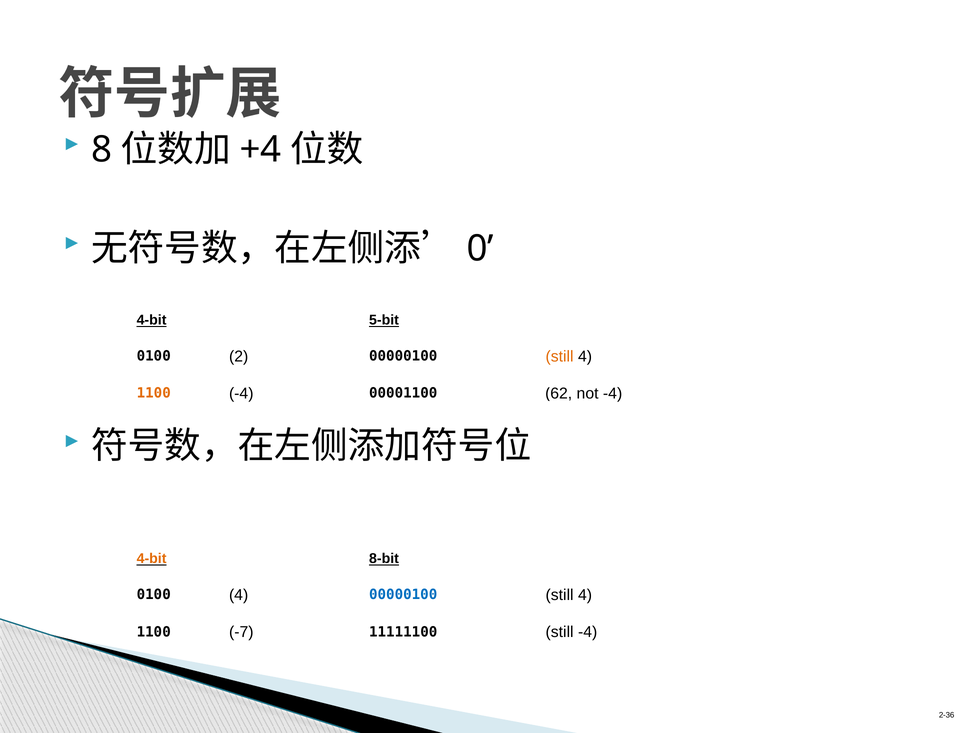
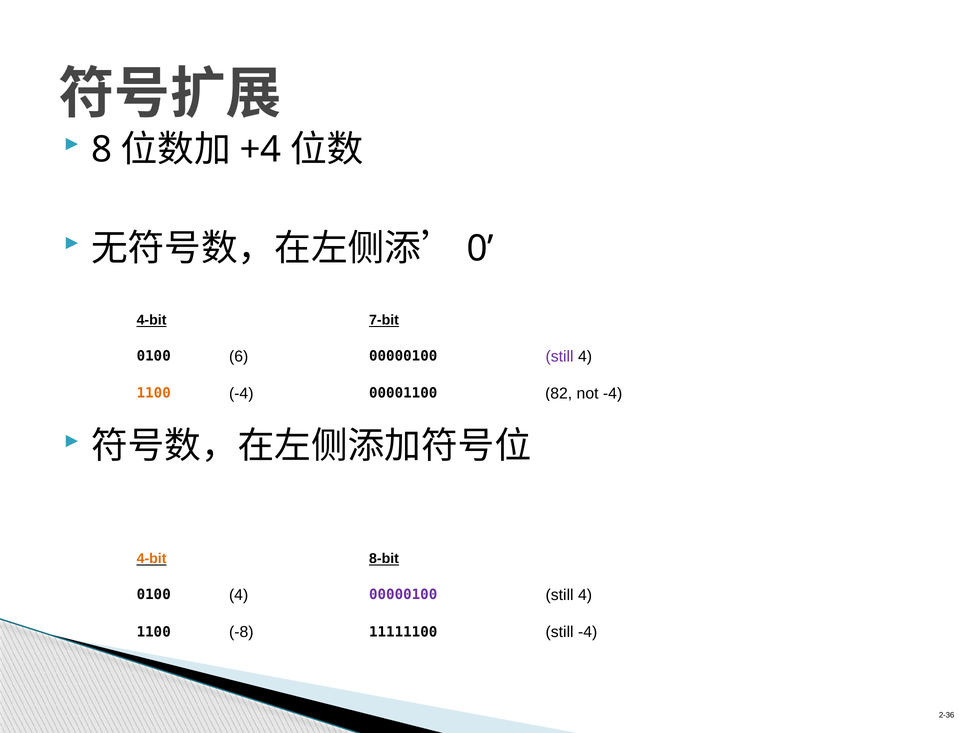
5-bit: 5-bit -> 7-bit (384, 320)
2: 2 -> 6 (239, 357)
still colour: orange -> purple (560, 357)
62: 62 -> 82 (561, 394)
00000100 colour: blue -> purple (403, 595)
-7: -7 -> -8 (241, 632)
